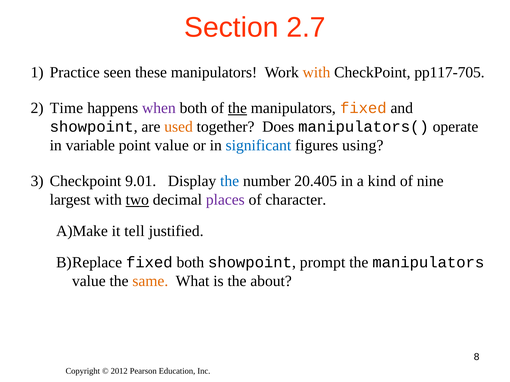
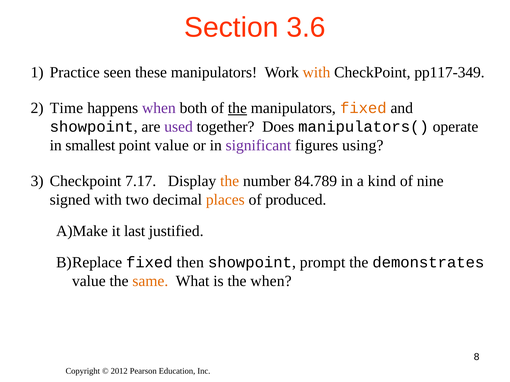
2.7: 2.7 -> 3.6 (306, 27)
pp117-705: pp117-705 -> pp117-349 (449, 72)
used colour: orange -> purple (179, 127)
variable: variable -> smallest (90, 146)
significant colour: blue -> purple (258, 146)
9.01: 9.01 -> 7.17 (141, 181)
the colour: blue -> orange (230, 181)
20.405: 20.405 -> 84.789 (316, 181)
largest: largest -> signed (70, 200)
two underline: present -> none (137, 200)
places colour: purple -> orange (225, 200)
character: character -> produced (296, 200)
tell: tell -> last (135, 231)
fixed both: both -> then (190, 263)
manipulators: manipulators -> demonstrates (428, 263)
the about: about -> when (271, 282)
